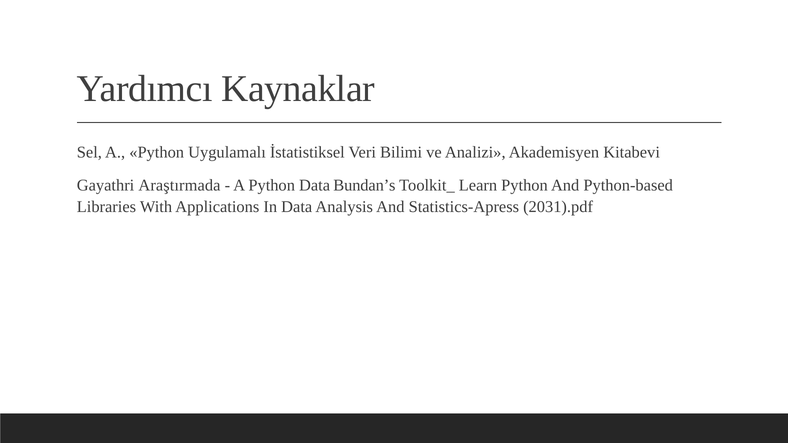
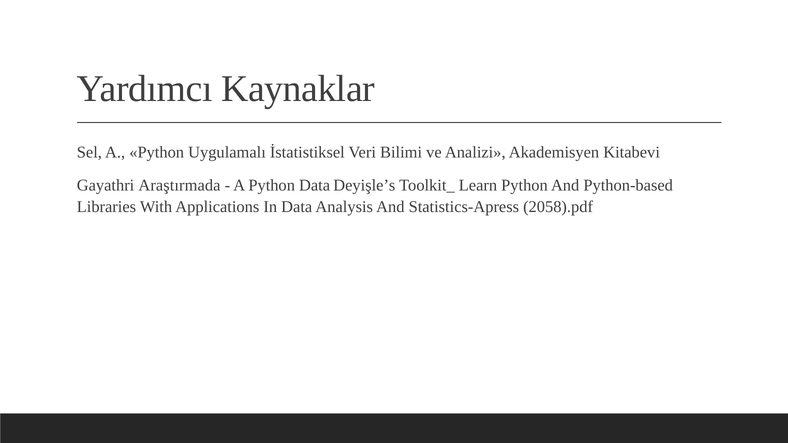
Bundan’s: Bundan’s -> Deyişle’s (364, 185)
2031).pdf: 2031).pdf -> 2058).pdf (558, 207)
